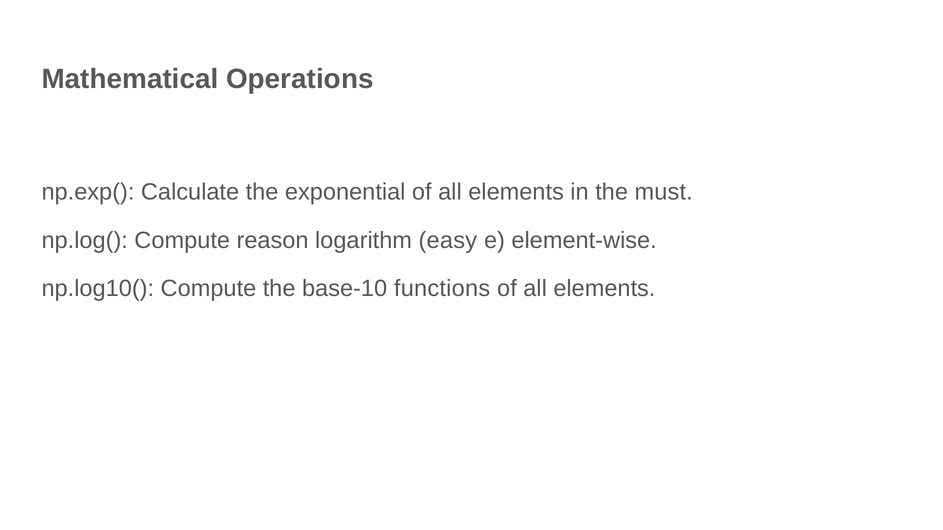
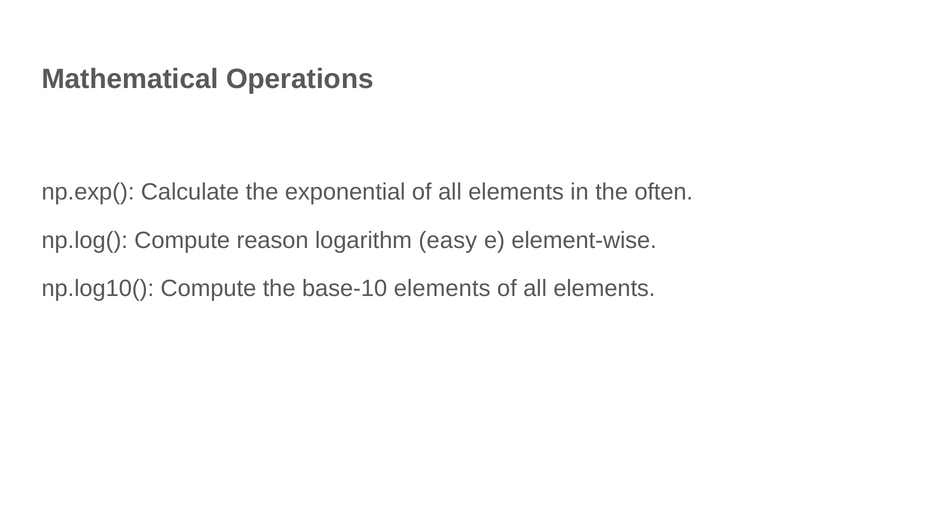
must: must -> often (664, 192)
base-10 functions: functions -> elements (442, 289)
